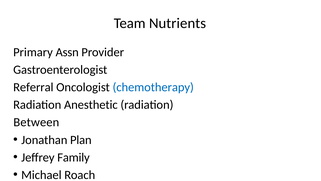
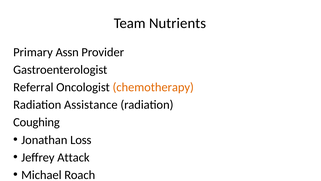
chemotherapy colour: blue -> orange (153, 87)
Anesthetic: Anesthetic -> Assistance (91, 105)
Between: Between -> Coughing (36, 122)
Plan: Plan -> Loss (81, 140)
Family: Family -> Attack (73, 157)
